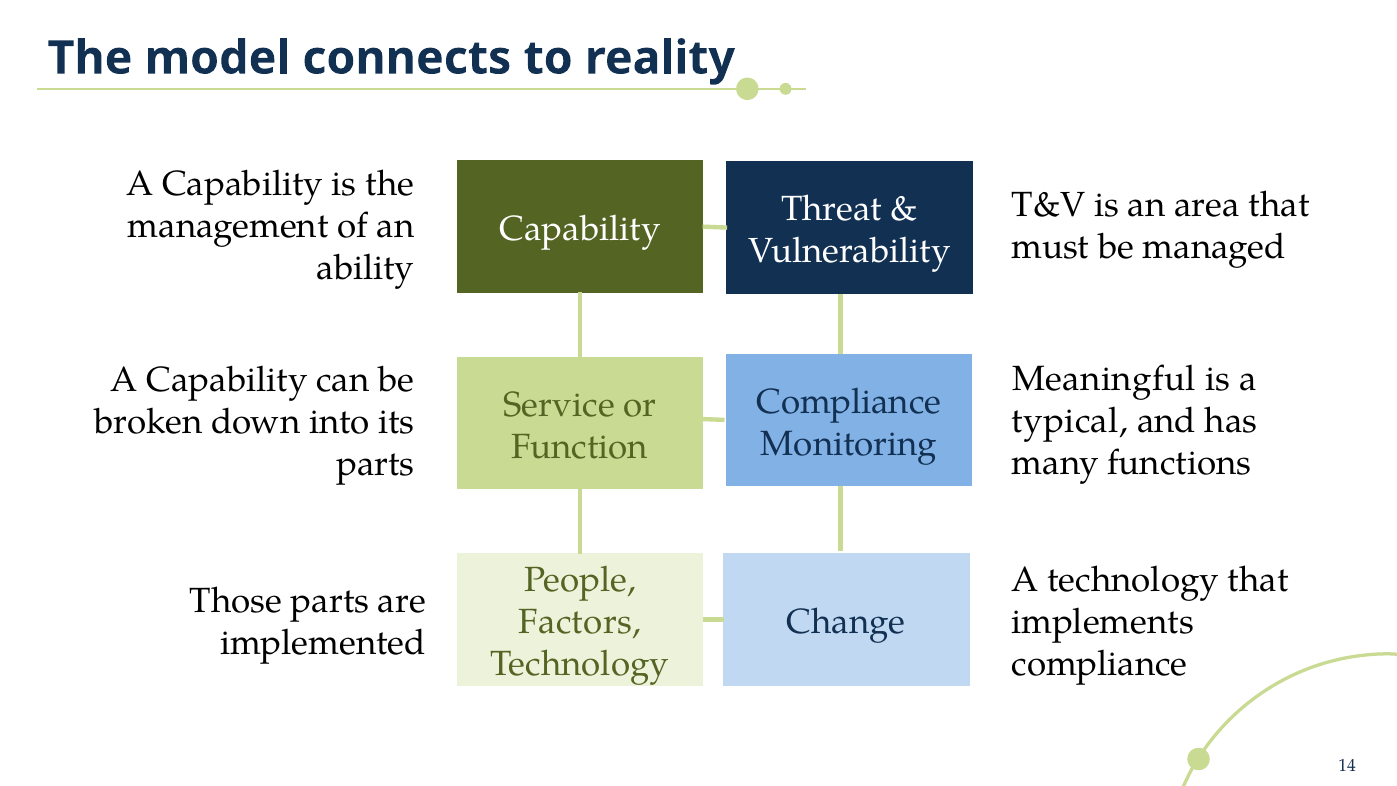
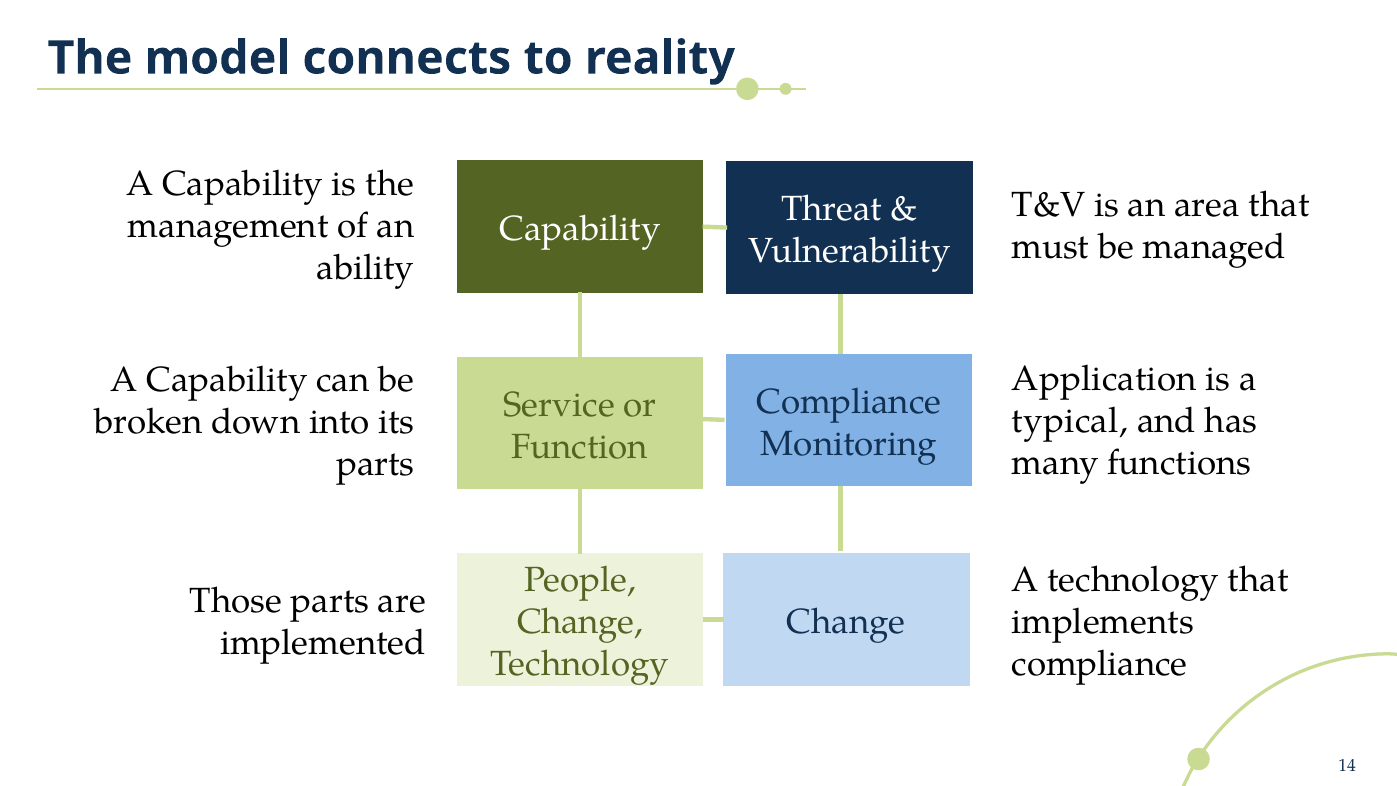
Meaningful: Meaningful -> Application (1104, 379)
Factors: Factors -> Change (580, 622)
